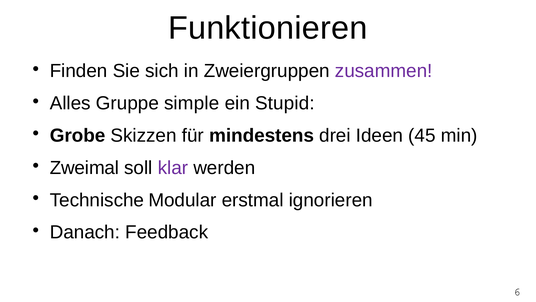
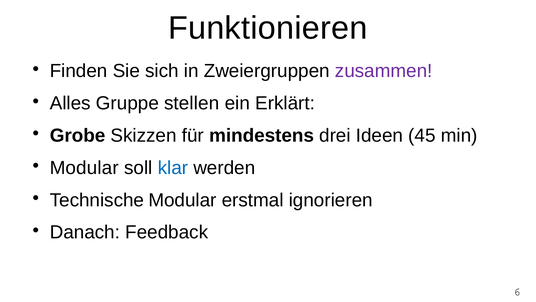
simple: simple -> stellen (192, 103)
Stupid: Stupid -> Erklärt (285, 103)
Zweimal: Zweimal -> Modular (84, 168)
klar colour: purple -> blue (173, 168)
